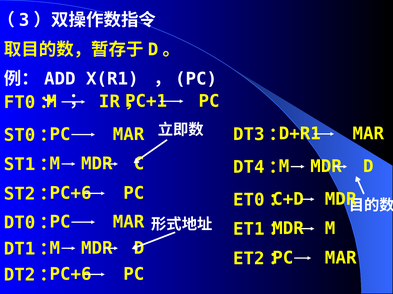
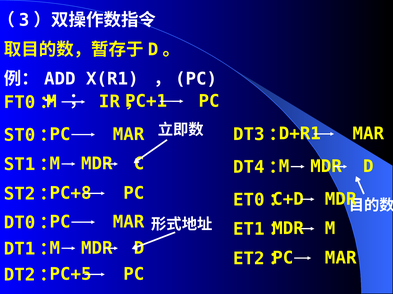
PC+6: PC+6 -> PC+8 (71, 194)
PC+6: PC+6 -> PC+5 (71, 275)
